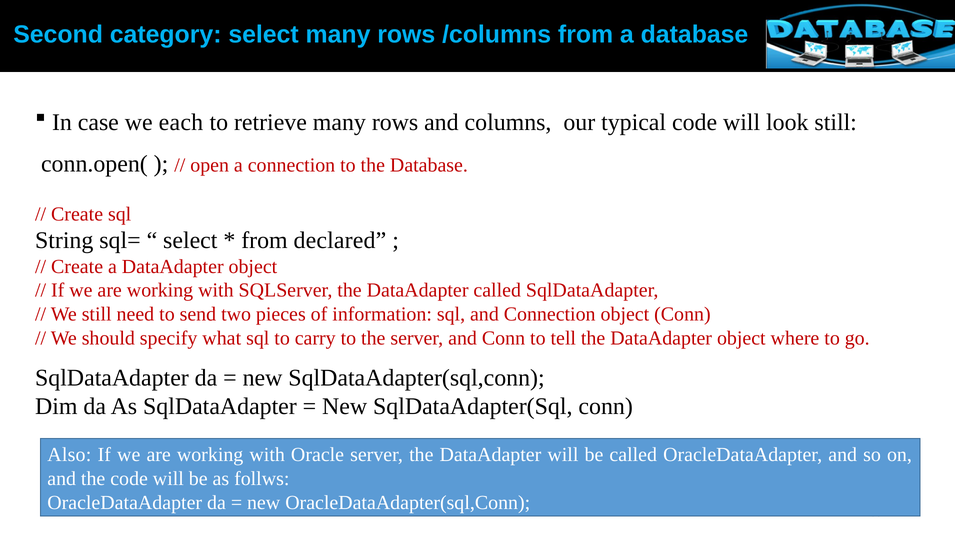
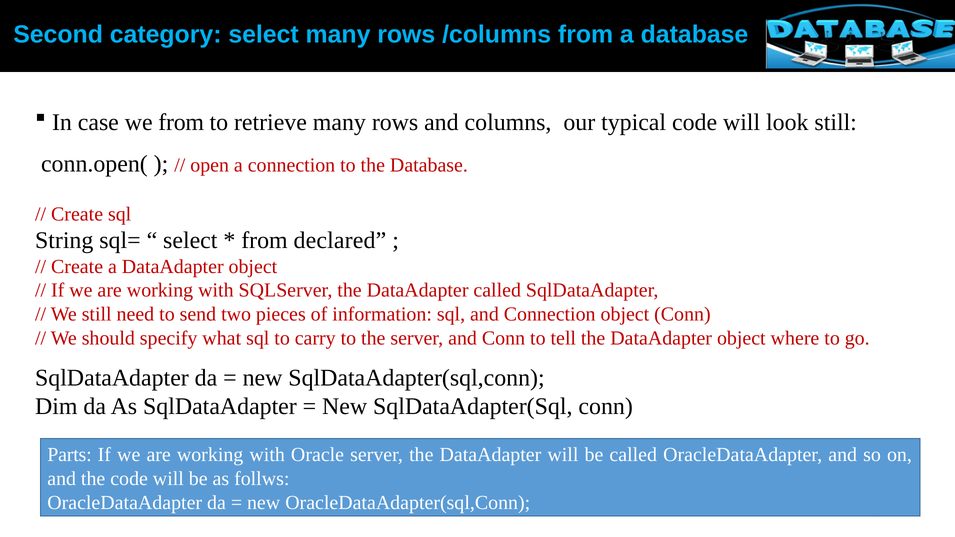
we each: each -> from (181, 122)
Also: Also -> Parts (70, 455)
